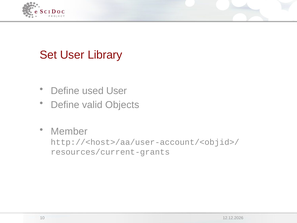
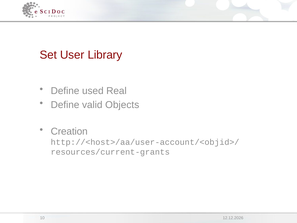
used User: User -> Real (116, 91)
Member: Member -> Creation (69, 131)
